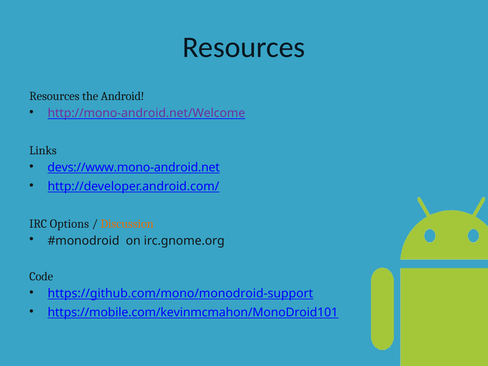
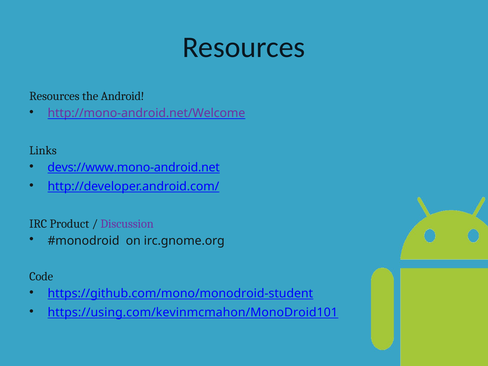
Options: Options -> Product (69, 224)
Discussion colour: orange -> purple (127, 224)
https://github.com/mono/monodroid-support: https://github.com/mono/monodroid-support -> https://github.com/mono/monodroid-student (180, 294)
https://mobile.com/kevinmcmahon/MonoDroid101: https://mobile.com/kevinmcmahon/MonoDroid101 -> https://using.com/kevinmcmahon/MonoDroid101 (193, 312)
